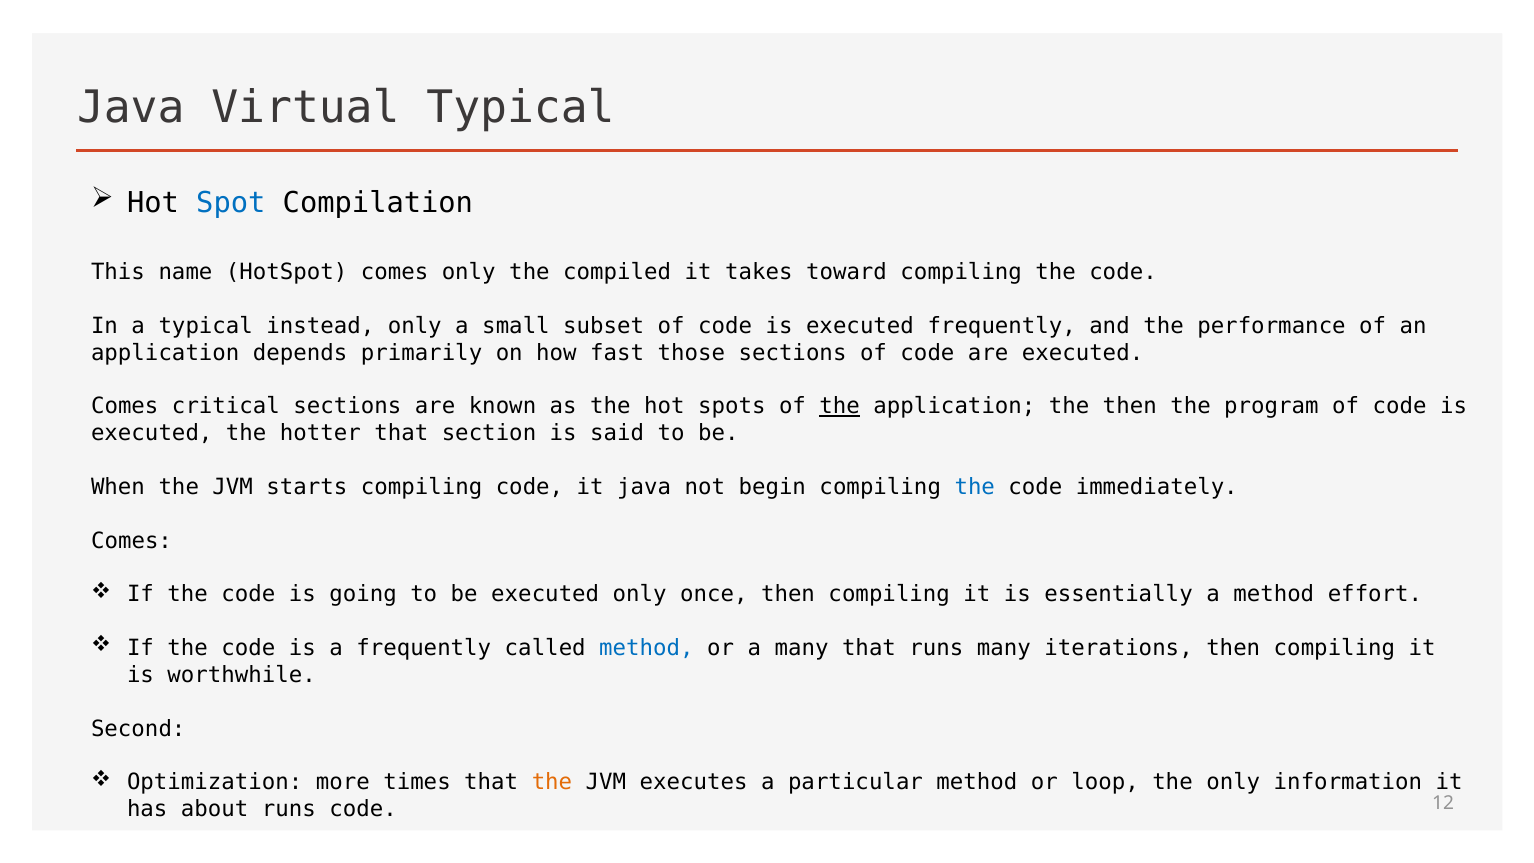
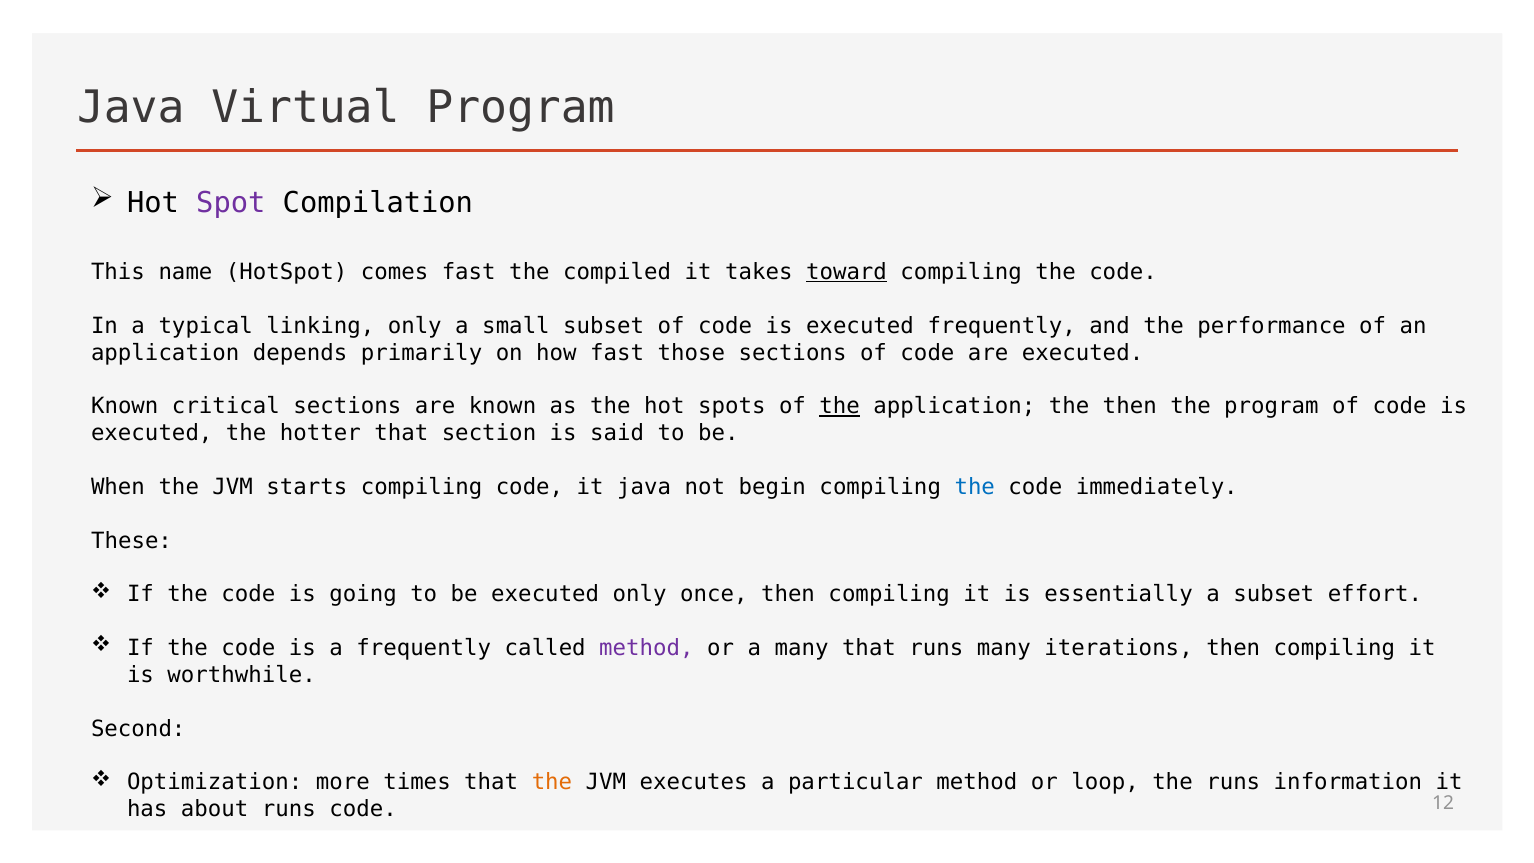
Virtual Typical: Typical -> Program (521, 107)
Spot colour: blue -> purple (231, 203)
comes only: only -> fast (469, 272)
toward underline: none -> present (847, 272)
instead: instead -> linking (320, 326)
Comes: Comes -> Known (125, 406)
Comes: Comes -> These (132, 541)
a method: method -> subset (1274, 594)
method colour: blue -> purple (646, 648)
the only: only -> runs (1233, 782)
